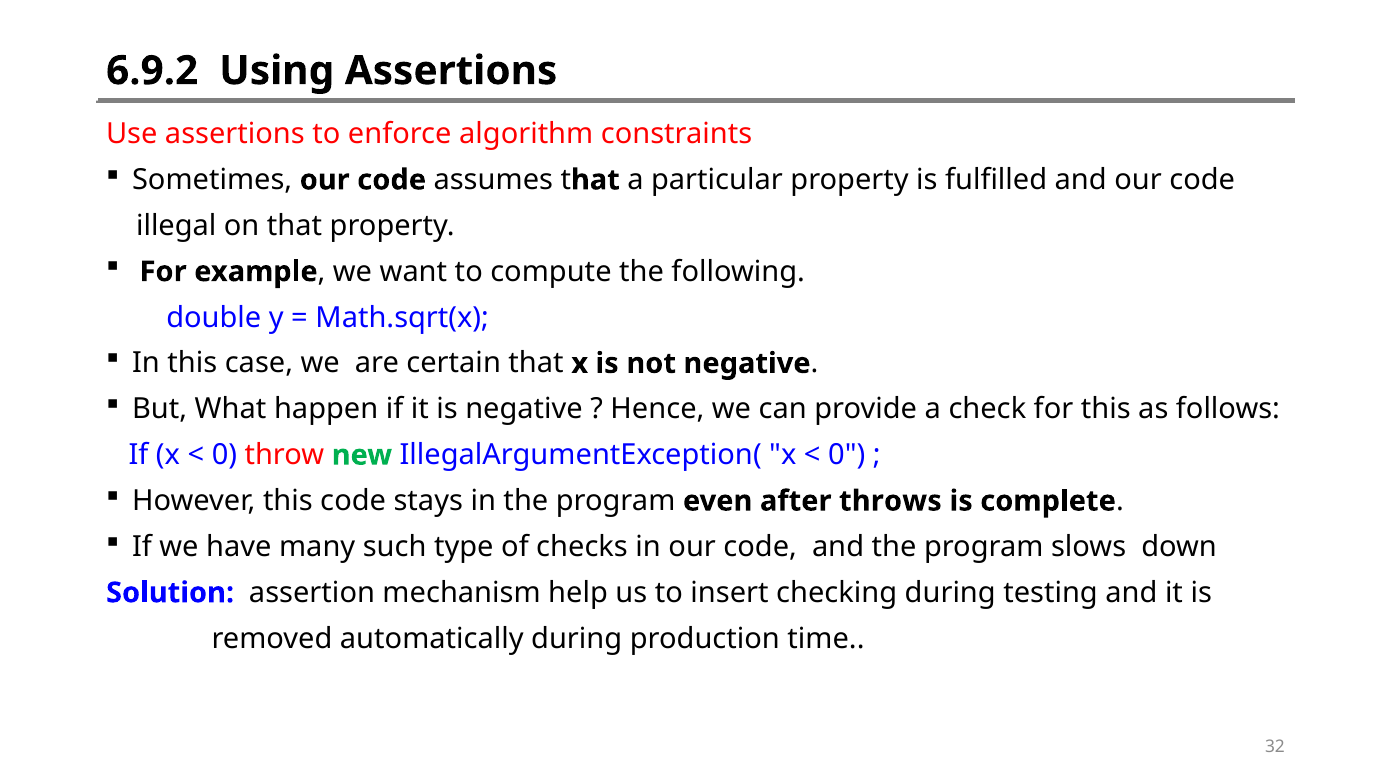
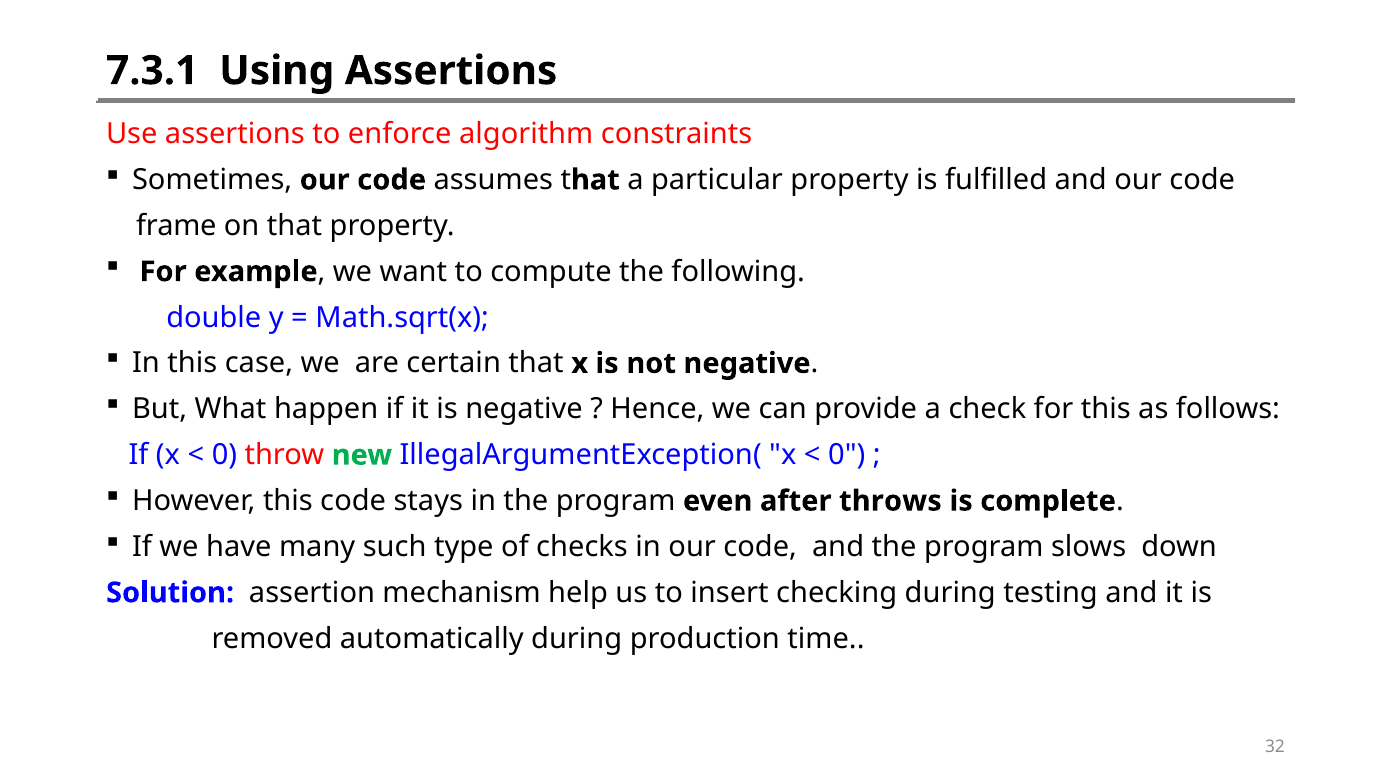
6.9.2: 6.9.2 -> 7.3.1 (152, 71)
illegal: illegal -> frame (176, 226)
